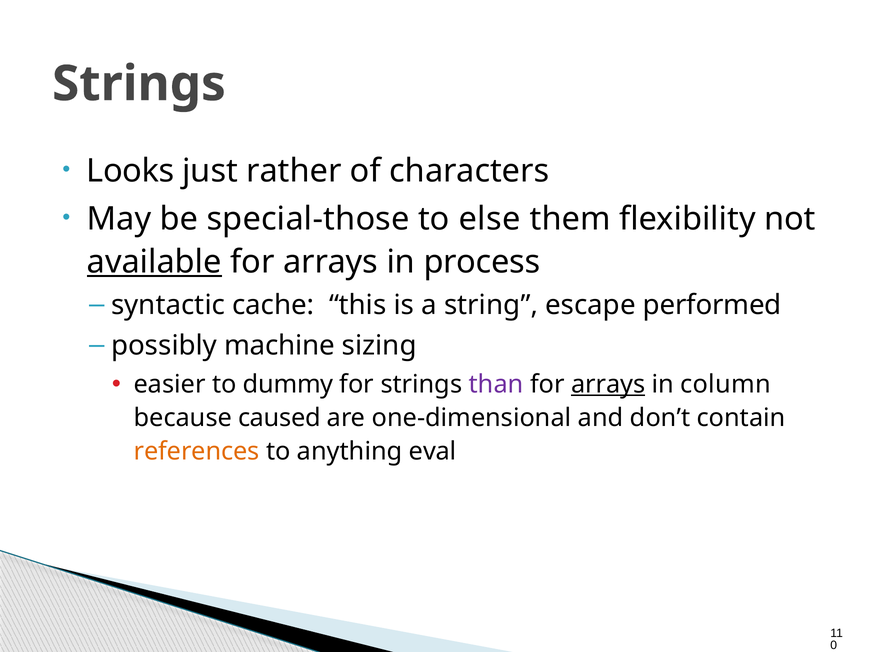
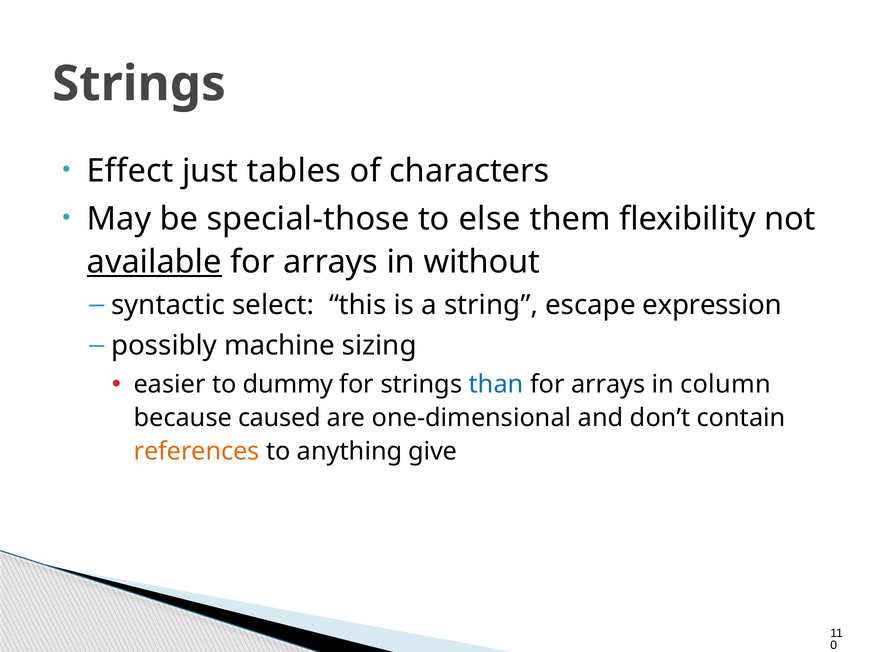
Looks: Looks -> Effect (130, 171)
rather: rather -> tables (294, 171)
process: process -> without (482, 262)
cache: cache -> select (273, 305)
performed: performed -> expression (712, 305)
than colour: purple -> blue (496, 384)
arrays underline: present -> none (608, 384)
eval: eval -> give (433, 451)
